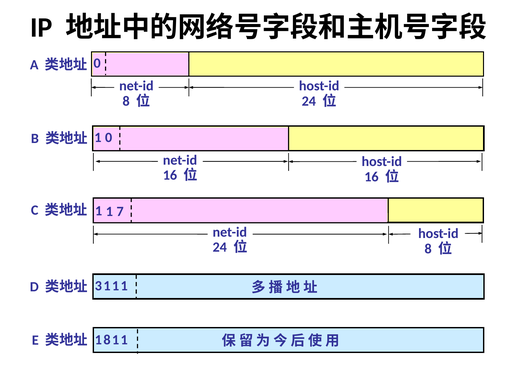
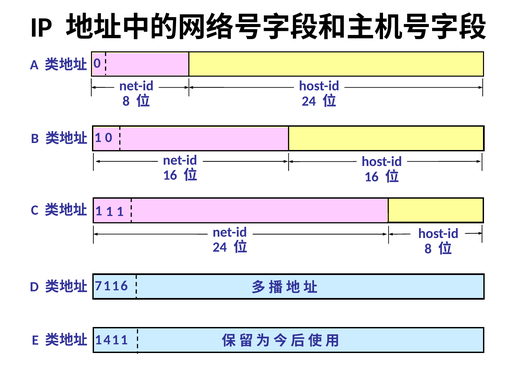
7: 7 -> 1 (120, 211)
3: 3 -> 7 (98, 286)
1 1 1: 1 -> 6 (124, 286)
1 8: 8 -> 4 (107, 340)
